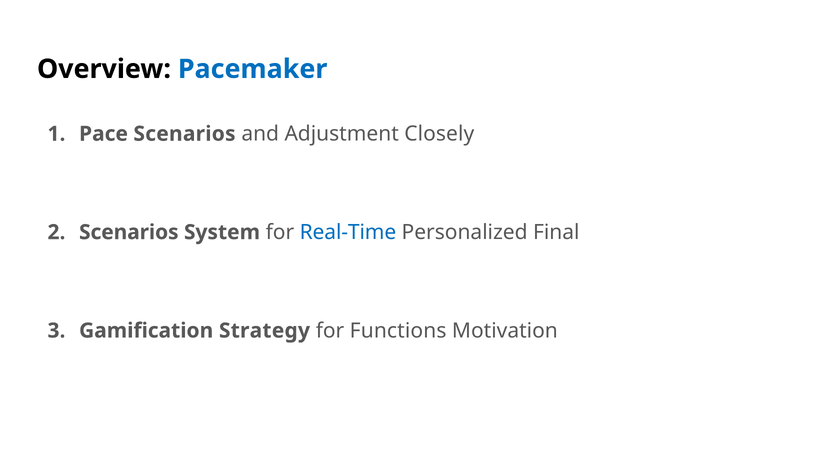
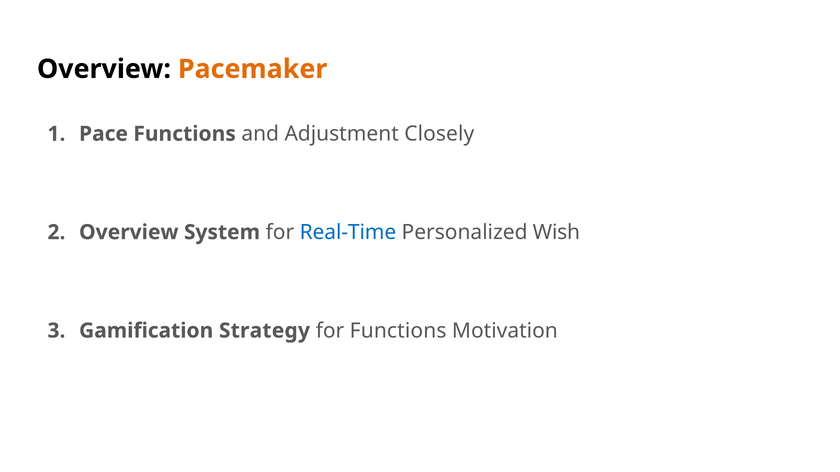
Pacemaker colour: blue -> orange (253, 69)
Pace Scenarios: Scenarios -> Functions (185, 134)
Scenarios: Scenarios -> Overview (129, 233)
Final: Final -> Wish (556, 233)
